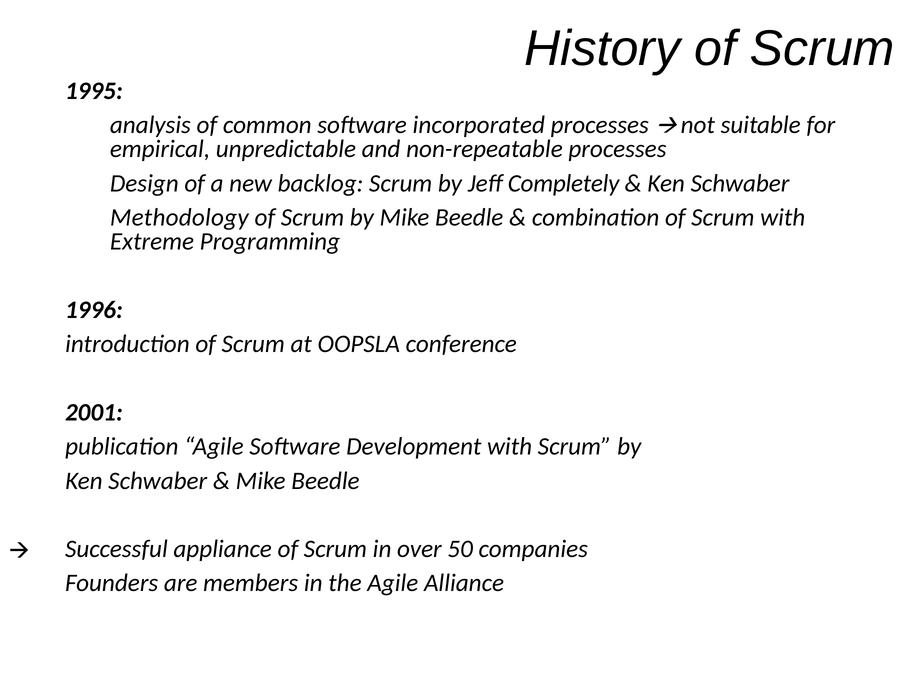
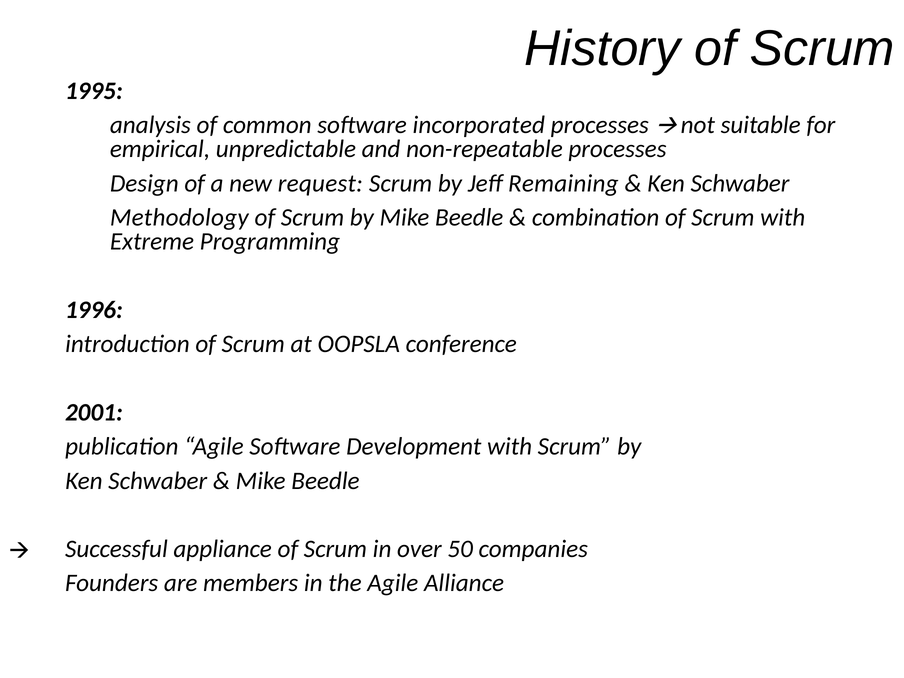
backlog: backlog -> request (320, 183)
Completely: Completely -> Remaining (563, 183)
